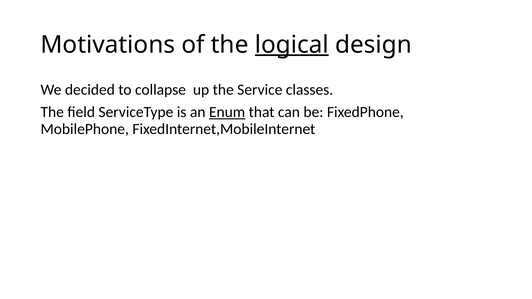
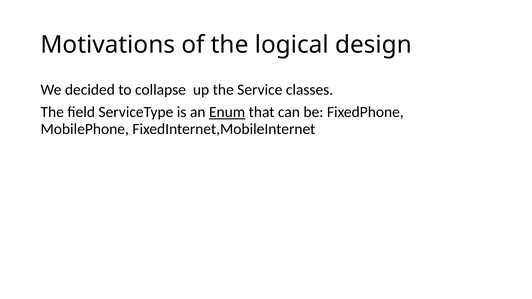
logical underline: present -> none (292, 45)
